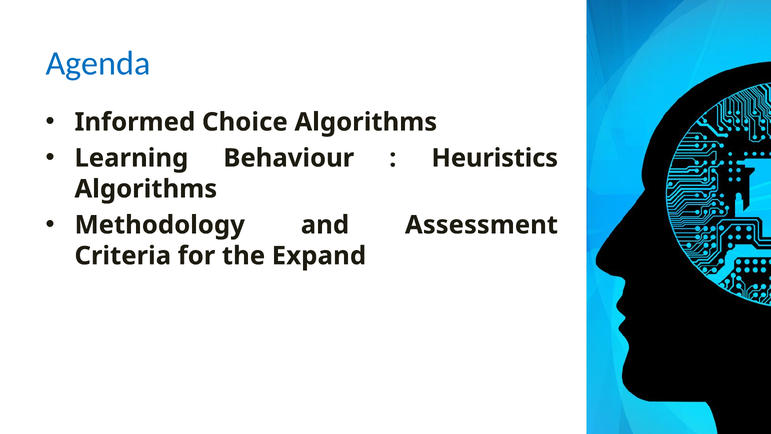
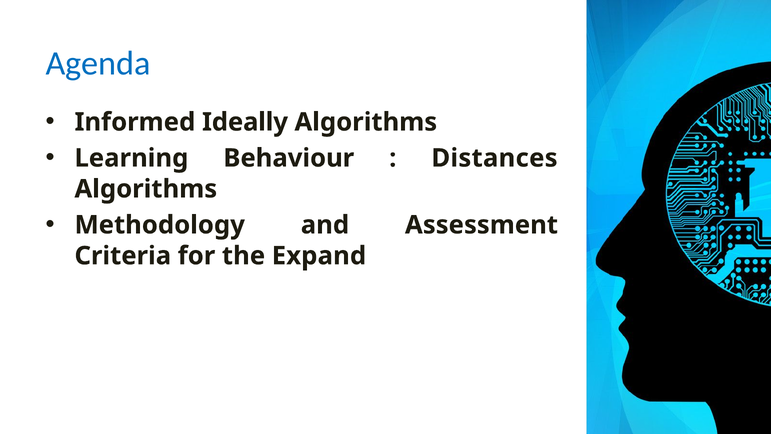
Choice: Choice -> Ideally (245, 122)
Heuristics: Heuristics -> Distances (494, 158)
